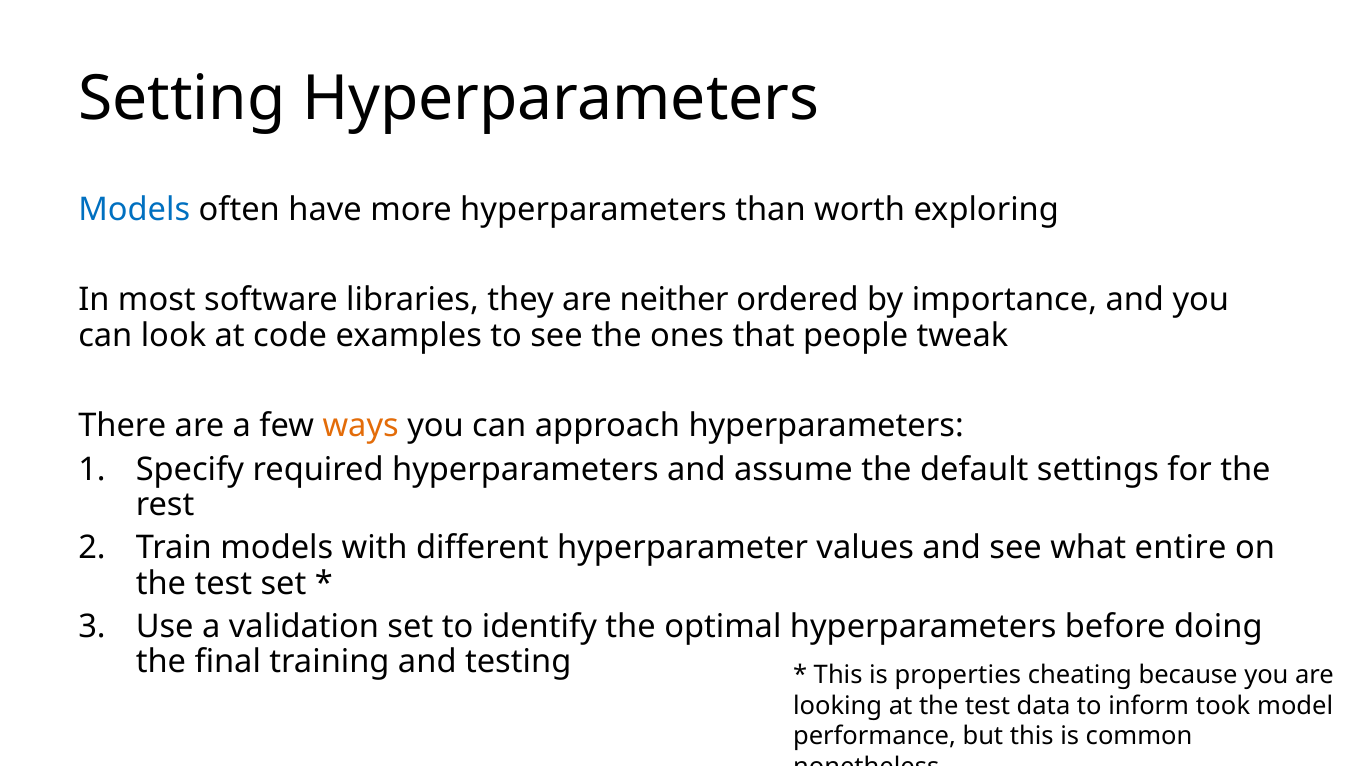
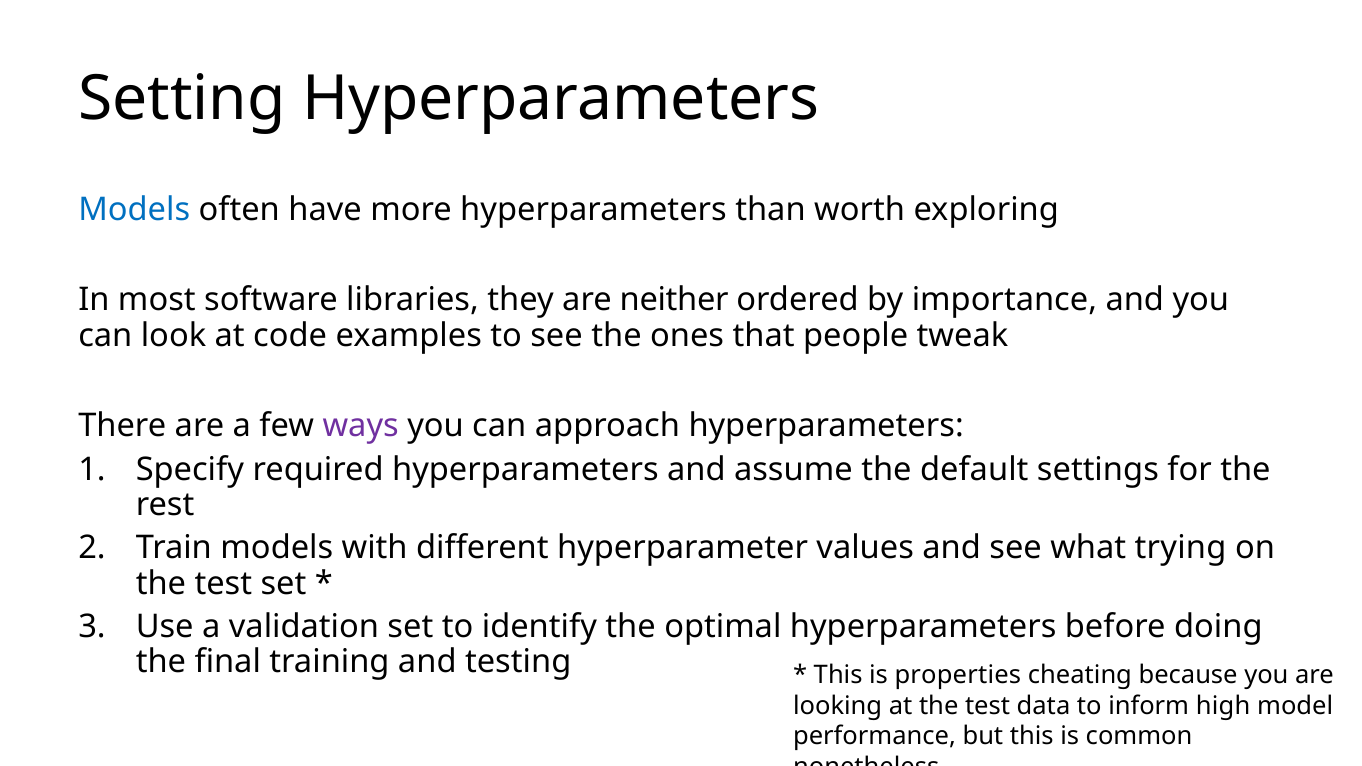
ways colour: orange -> purple (361, 426)
entire: entire -> trying (1181, 548)
took: took -> high (1223, 706)
